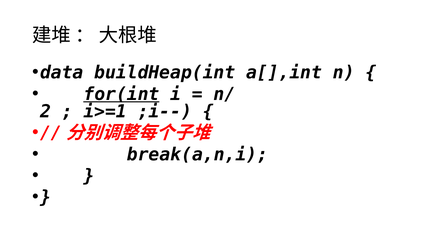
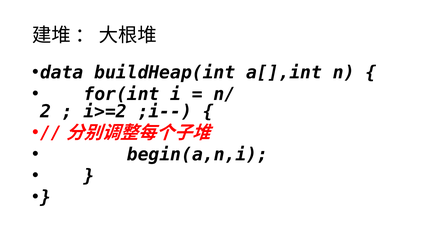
for(int underline: present -> none (121, 94)
i>=1: i>=1 -> i>=2 (105, 112)
break(a,n,i: break(a,n,i -> begin(a,n,i (197, 155)
